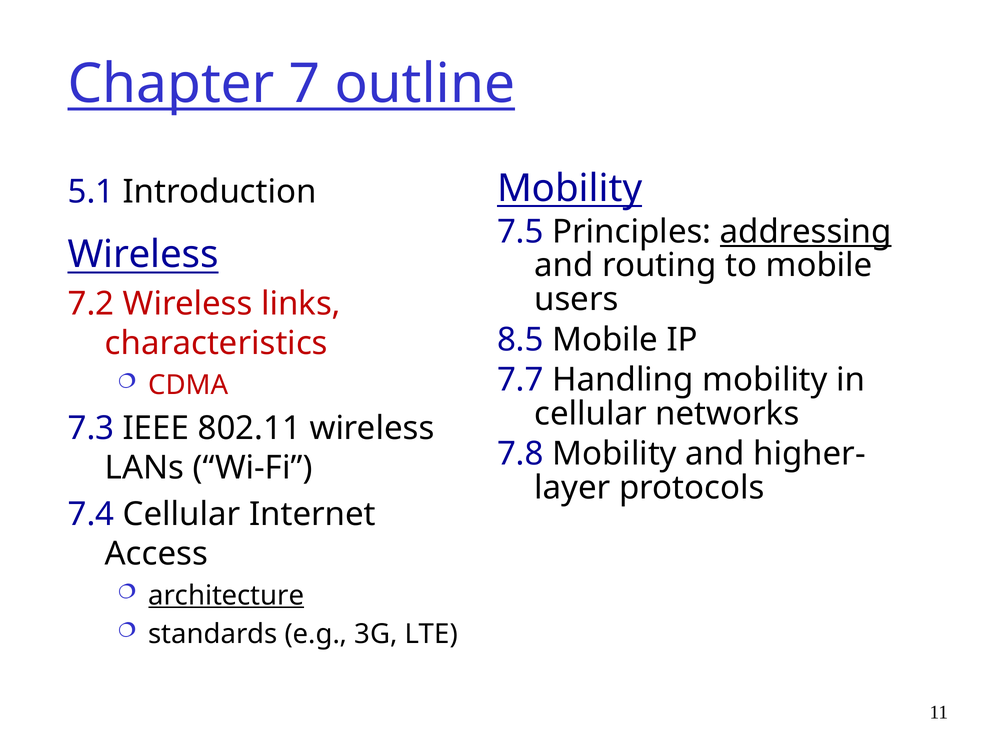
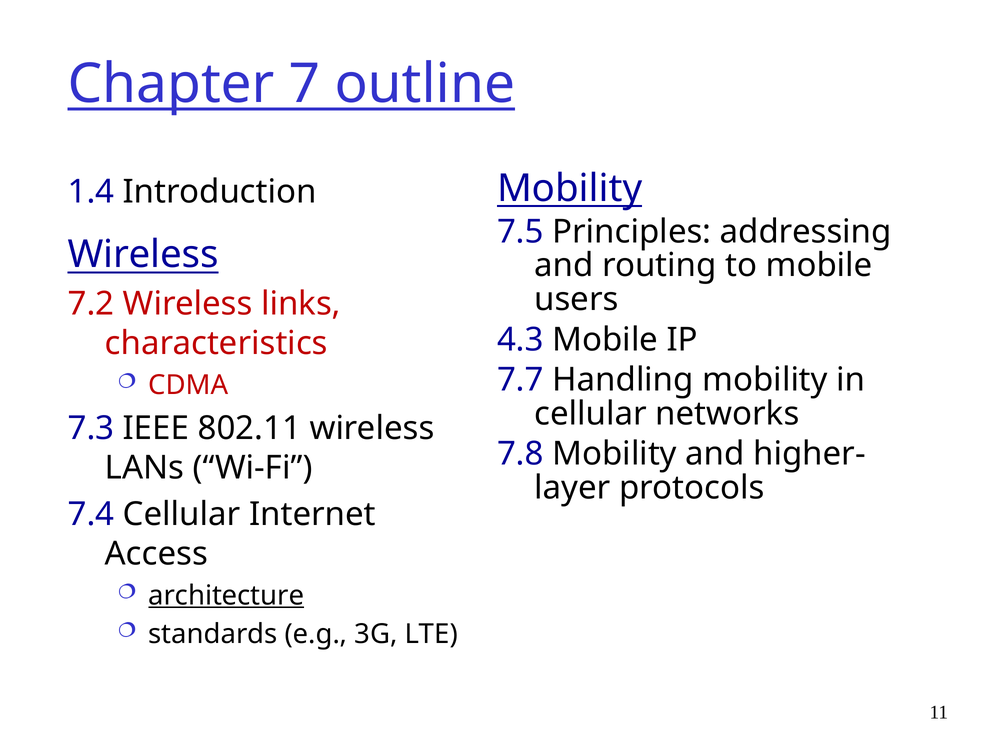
5.1: 5.1 -> 1.4 (91, 192)
addressing underline: present -> none (806, 232)
8.5: 8.5 -> 4.3 (520, 339)
